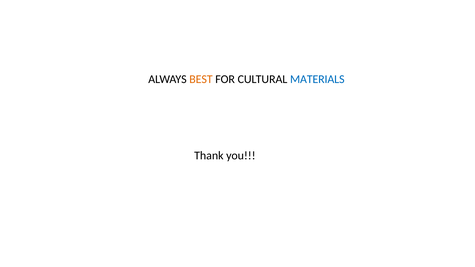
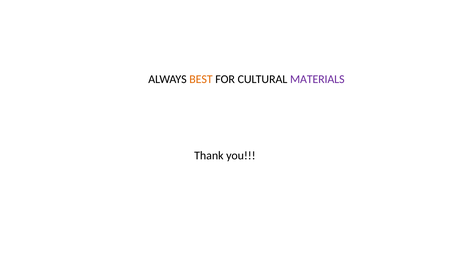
MATERIALS colour: blue -> purple (317, 79)
